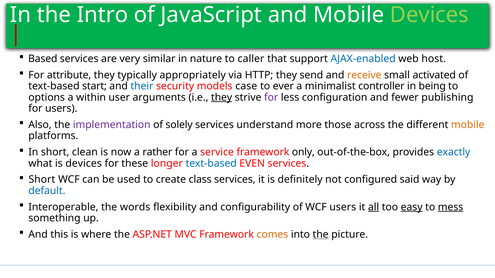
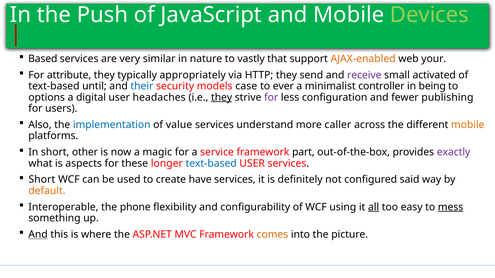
Intro: Intro -> Push (102, 15)
caller: caller -> vastly (251, 59)
AJAX-enabled colour: blue -> orange (363, 59)
host: host -> your (434, 59)
receive colour: orange -> purple (364, 75)
start: start -> until (94, 86)
within: within -> digital (91, 97)
arguments: arguments -> headaches (159, 97)
implementation colour: purple -> blue (112, 125)
solely: solely -> value (179, 125)
those: those -> caller (338, 125)
clean: clean -> other (85, 152)
rather: rather -> magic (157, 152)
only: only -> part (303, 152)
exactly colour: blue -> purple (454, 152)
is devices: devices -> aspects (84, 164)
text-based EVEN: EVEN -> USER (252, 164)
class: class -> have (200, 180)
default colour: blue -> orange (47, 191)
words: words -> phone (135, 207)
WCF users: users -> using (343, 207)
easy underline: present -> none (412, 207)
And underline: none -> present (38, 235)
the underline: present -> none (321, 235)
